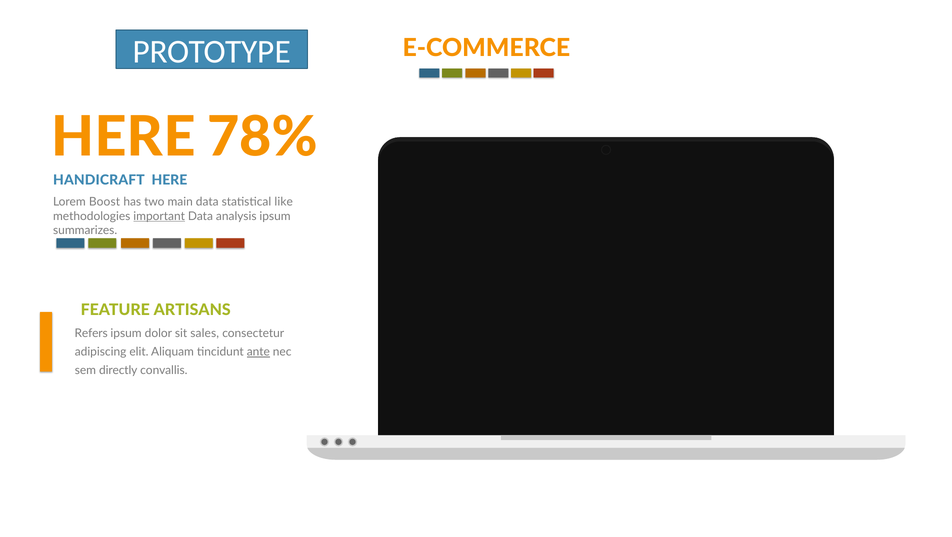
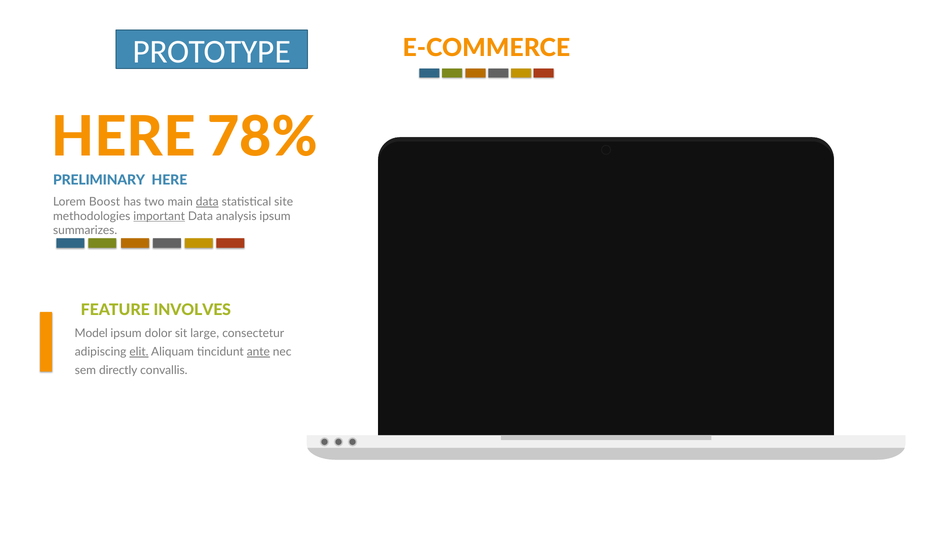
HANDICRAFT: HANDICRAFT -> PRELIMINARY (99, 180)
data underline: none -> present (207, 202)
like: like -> site (284, 202)
ARTISANS: ARTISANS -> INVOLVES (192, 310)
Refers: Refers -> Model (91, 333)
sales: sales -> large (205, 333)
elit underline: none -> present (139, 352)
